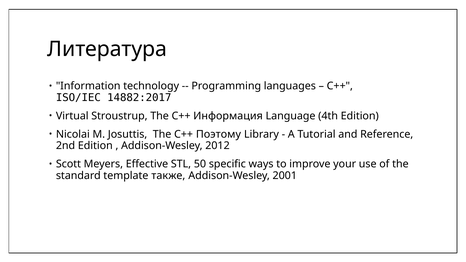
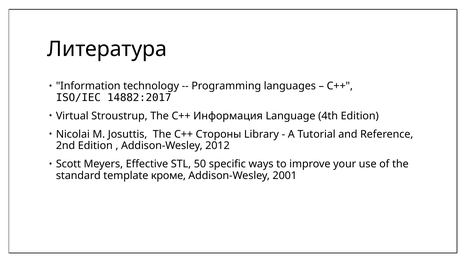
Поэтому: Поэтому -> Стороны (219, 134)
также: также -> кроме (168, 176)
